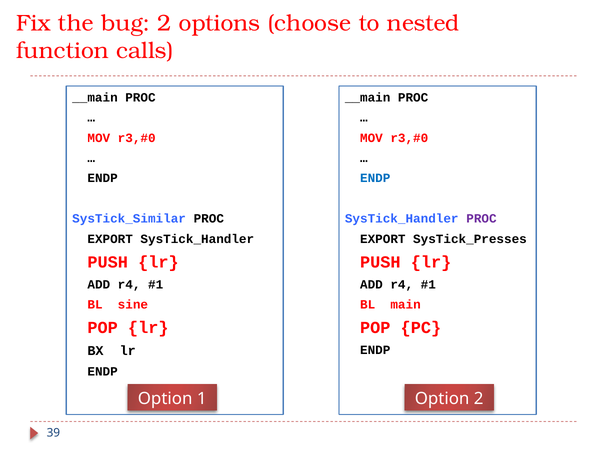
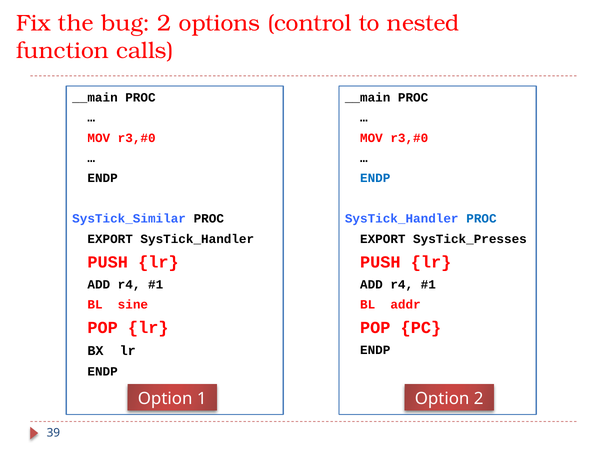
choose: choose -> control (309, 23)
PROC colour: purple -> blue (481, 219)
main: main -> addr (406, 305)
